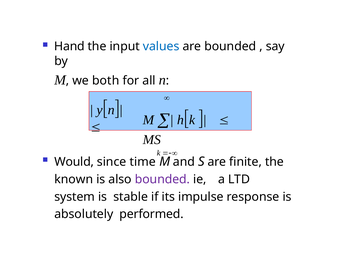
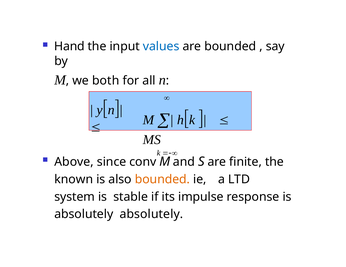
Would: Would -> Above (74, 162)
time: time -> conv (143, 162)
bounded colour: purple -> orange (162, 180)
absolutely performed: performed -> absolutely (151, 215)
